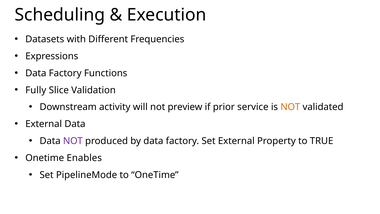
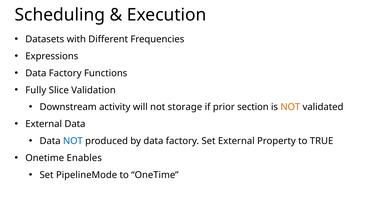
preview: preview -> storage (185, 107)
service: service -> section (253, 107)
NOT colour: purple -> blue (73, 141)
